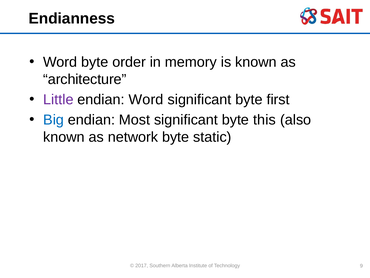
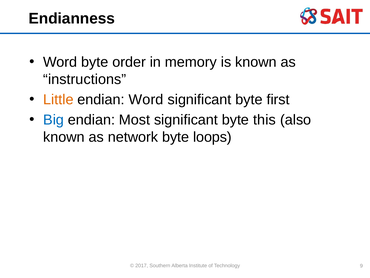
architecture: architecture -> instructions (85, 79)
Little colour: purple -> orange (58, 99)
static: static -> loops (212, 137)
